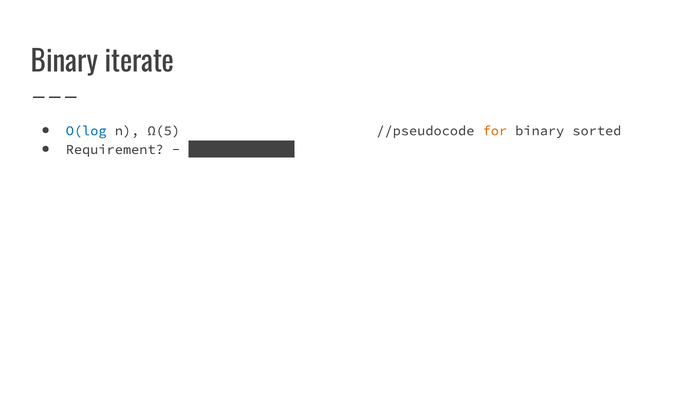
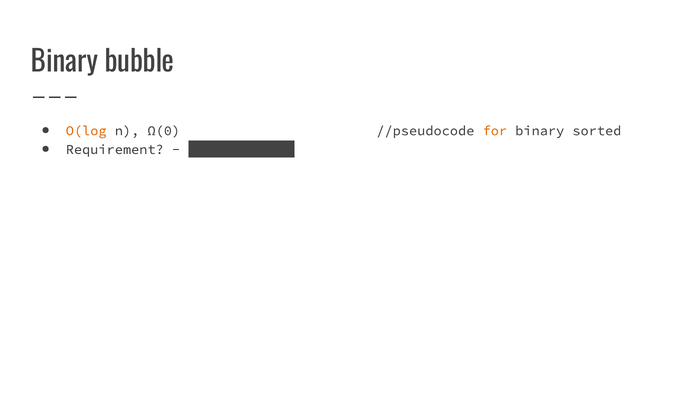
iterate: iterate -> bubble (139, 62)
O(log colour: blue -> orange (86, 131)
Ω(5: Ω(5 -> Ω(0 (164, 131)
